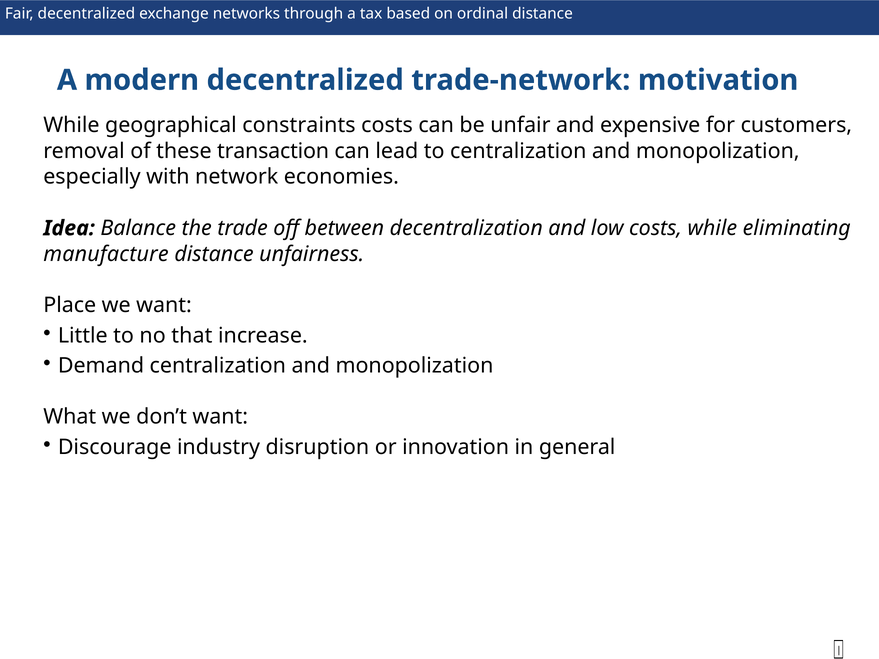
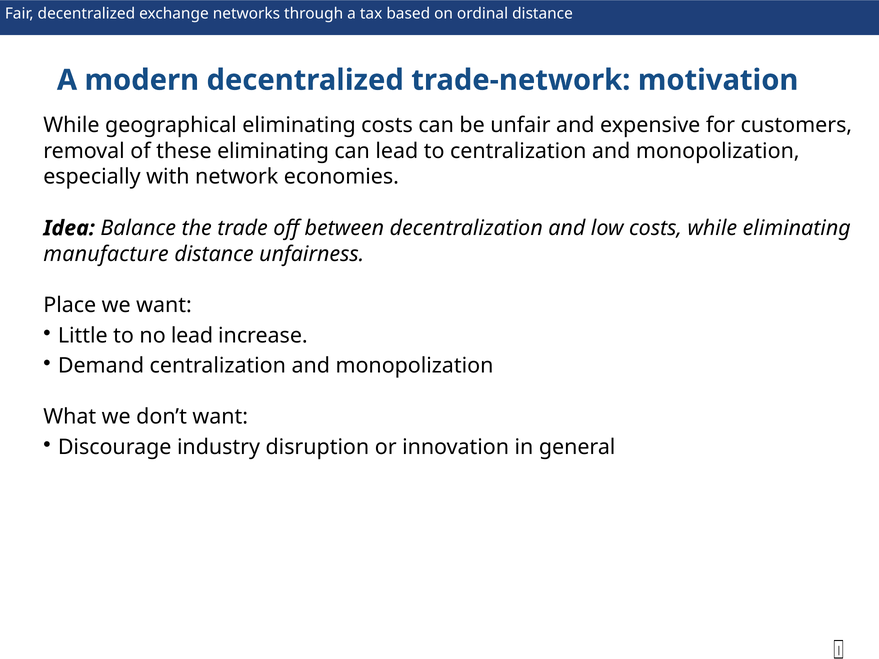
geographical constraints: constraints -> eliminating (299, 125)
these transaction: transaction -> eliminating (273, 151)
no that: that -> lead (192, 336)
